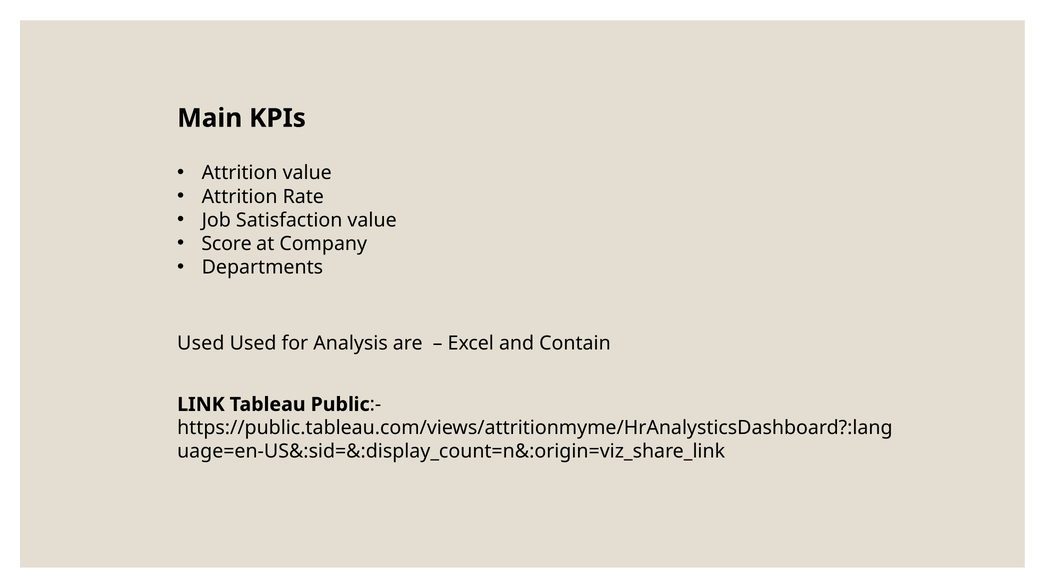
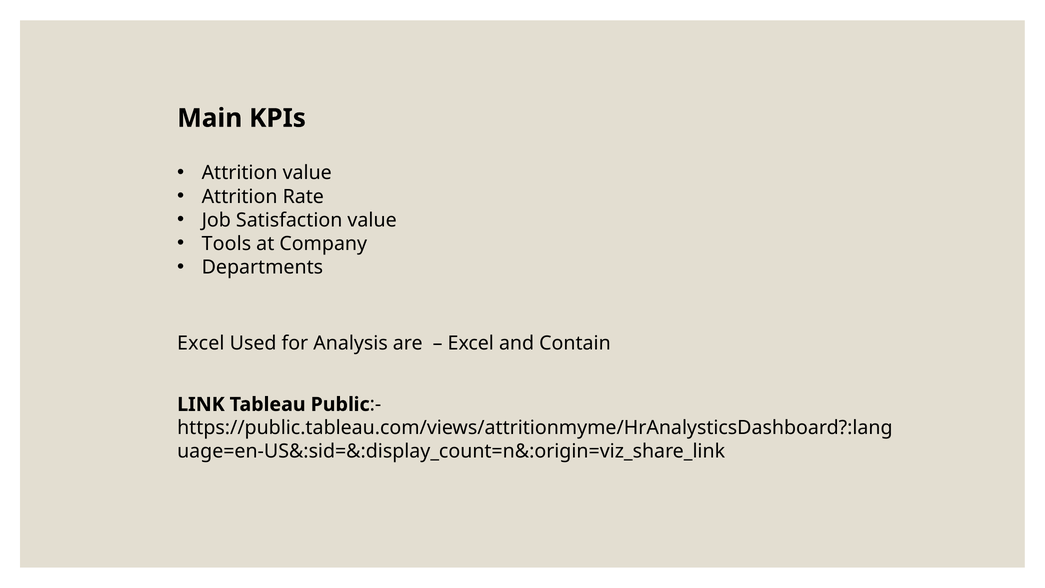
Score: Score -> Tools (226, 243)
Used: Used -> Excel (201, 343)
